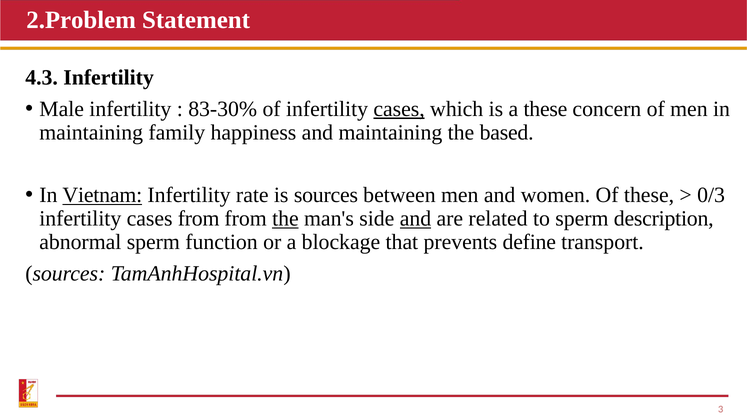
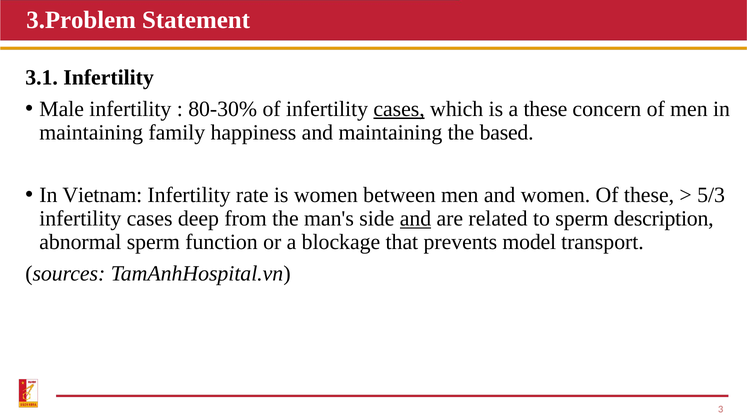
2.Problem: 2.Problem -> 3.Problem (81, 20)
4.3: 4.3 -> 3.1 (42, 78)
83-30%: 83-30% -> 80-30% (223, 109)
Vietnam underline: present -> none (102, 195)
is sources: sources -> women (326, 195)
0/3: 0/3 -> 5/3 (711, 195)
cases from: from -> deep (198, 219)
the underline: present -> none (285, 219)
define: define -> model (529, 242)
